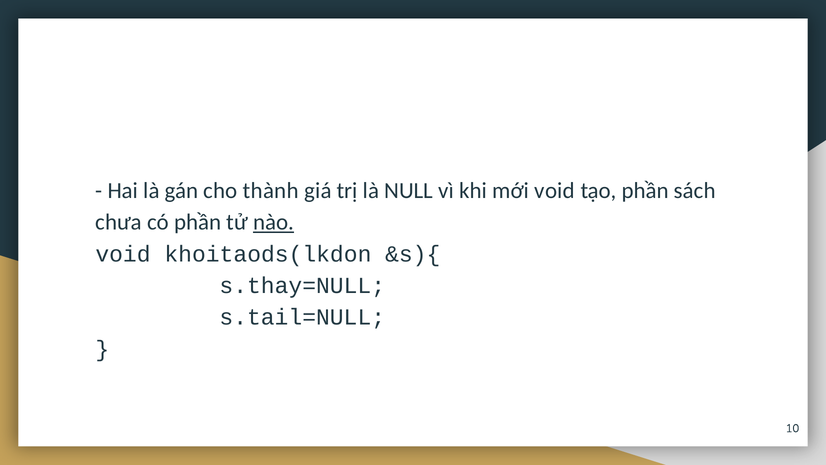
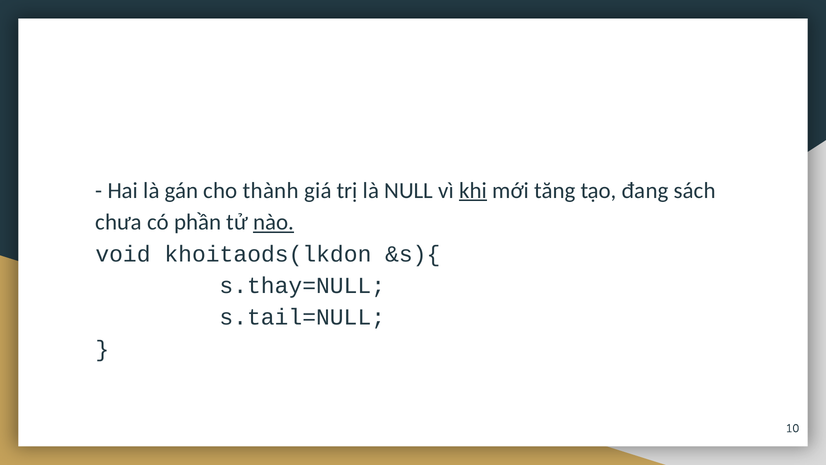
khi underline: none -> present (473, 190)
mới void: void -> tăng (555, 190)
tạo phần: phần -> đang (645, 190)
